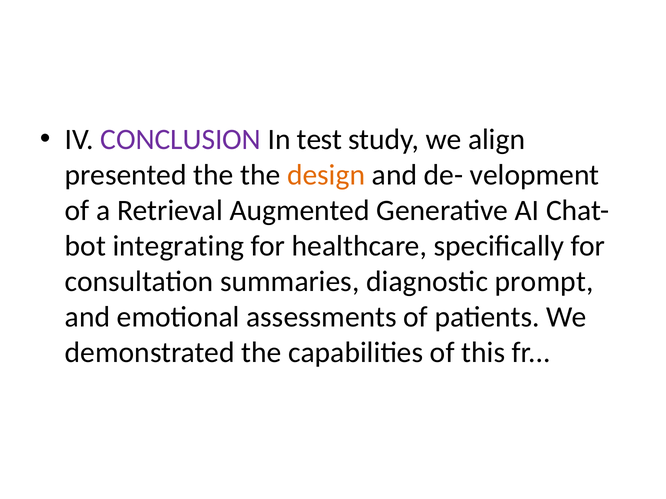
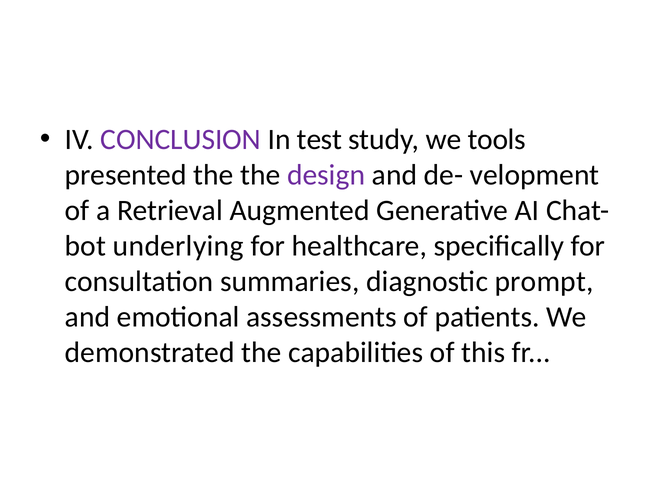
align: align -> tools (497, 140)
design colour: orange -> purple (326, 175)
integrating: integrating -> underlying (178, 246)
